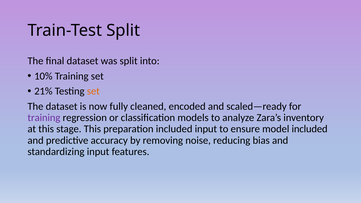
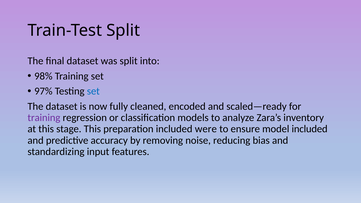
10%: 10% -> 98% (43, 76)
21%: 21% -> 97% (43, 91)
set colour: orange -> blue (93, 91)
included input: input -> were (206, 129)
